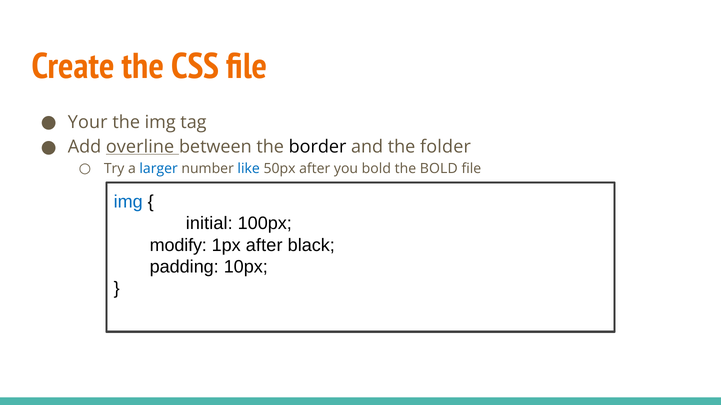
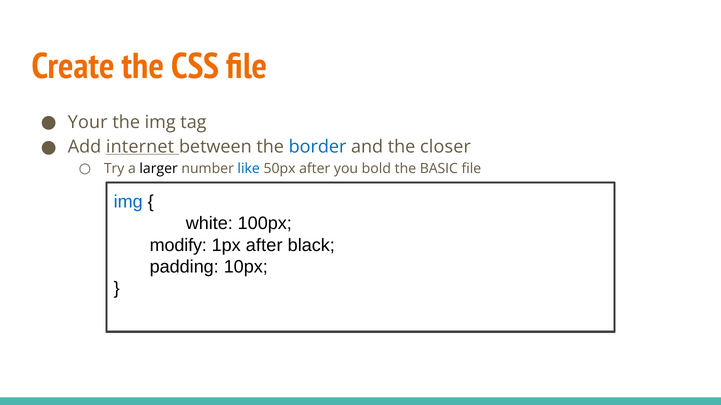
overline: overline -> internet (140, 147)
border colour: black -> blue (318, 147)
folder: folder -> closer (446, 147)
larger colour: blue -> black (159, 169)
the BOLD: BOLD -> BASIC (439, 169)
initial: initial -> white (209, 224)
